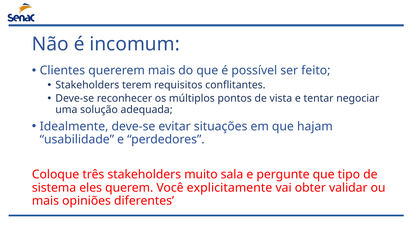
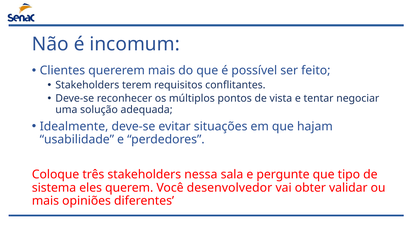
muito: muito -> nessa (201, 175)
explicitamente: explicitamente -> desenvolvedor (229, 188)
